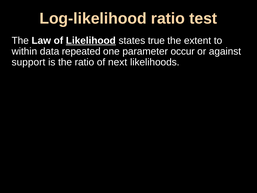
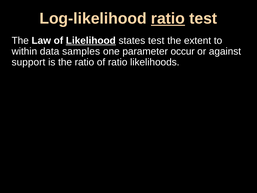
ratio underline: none -> present (168, 19)
states true: true -> test (156, 41)
repeated: repeated -> samples (81, 51)
of next: next -> ratio (118, 62)
